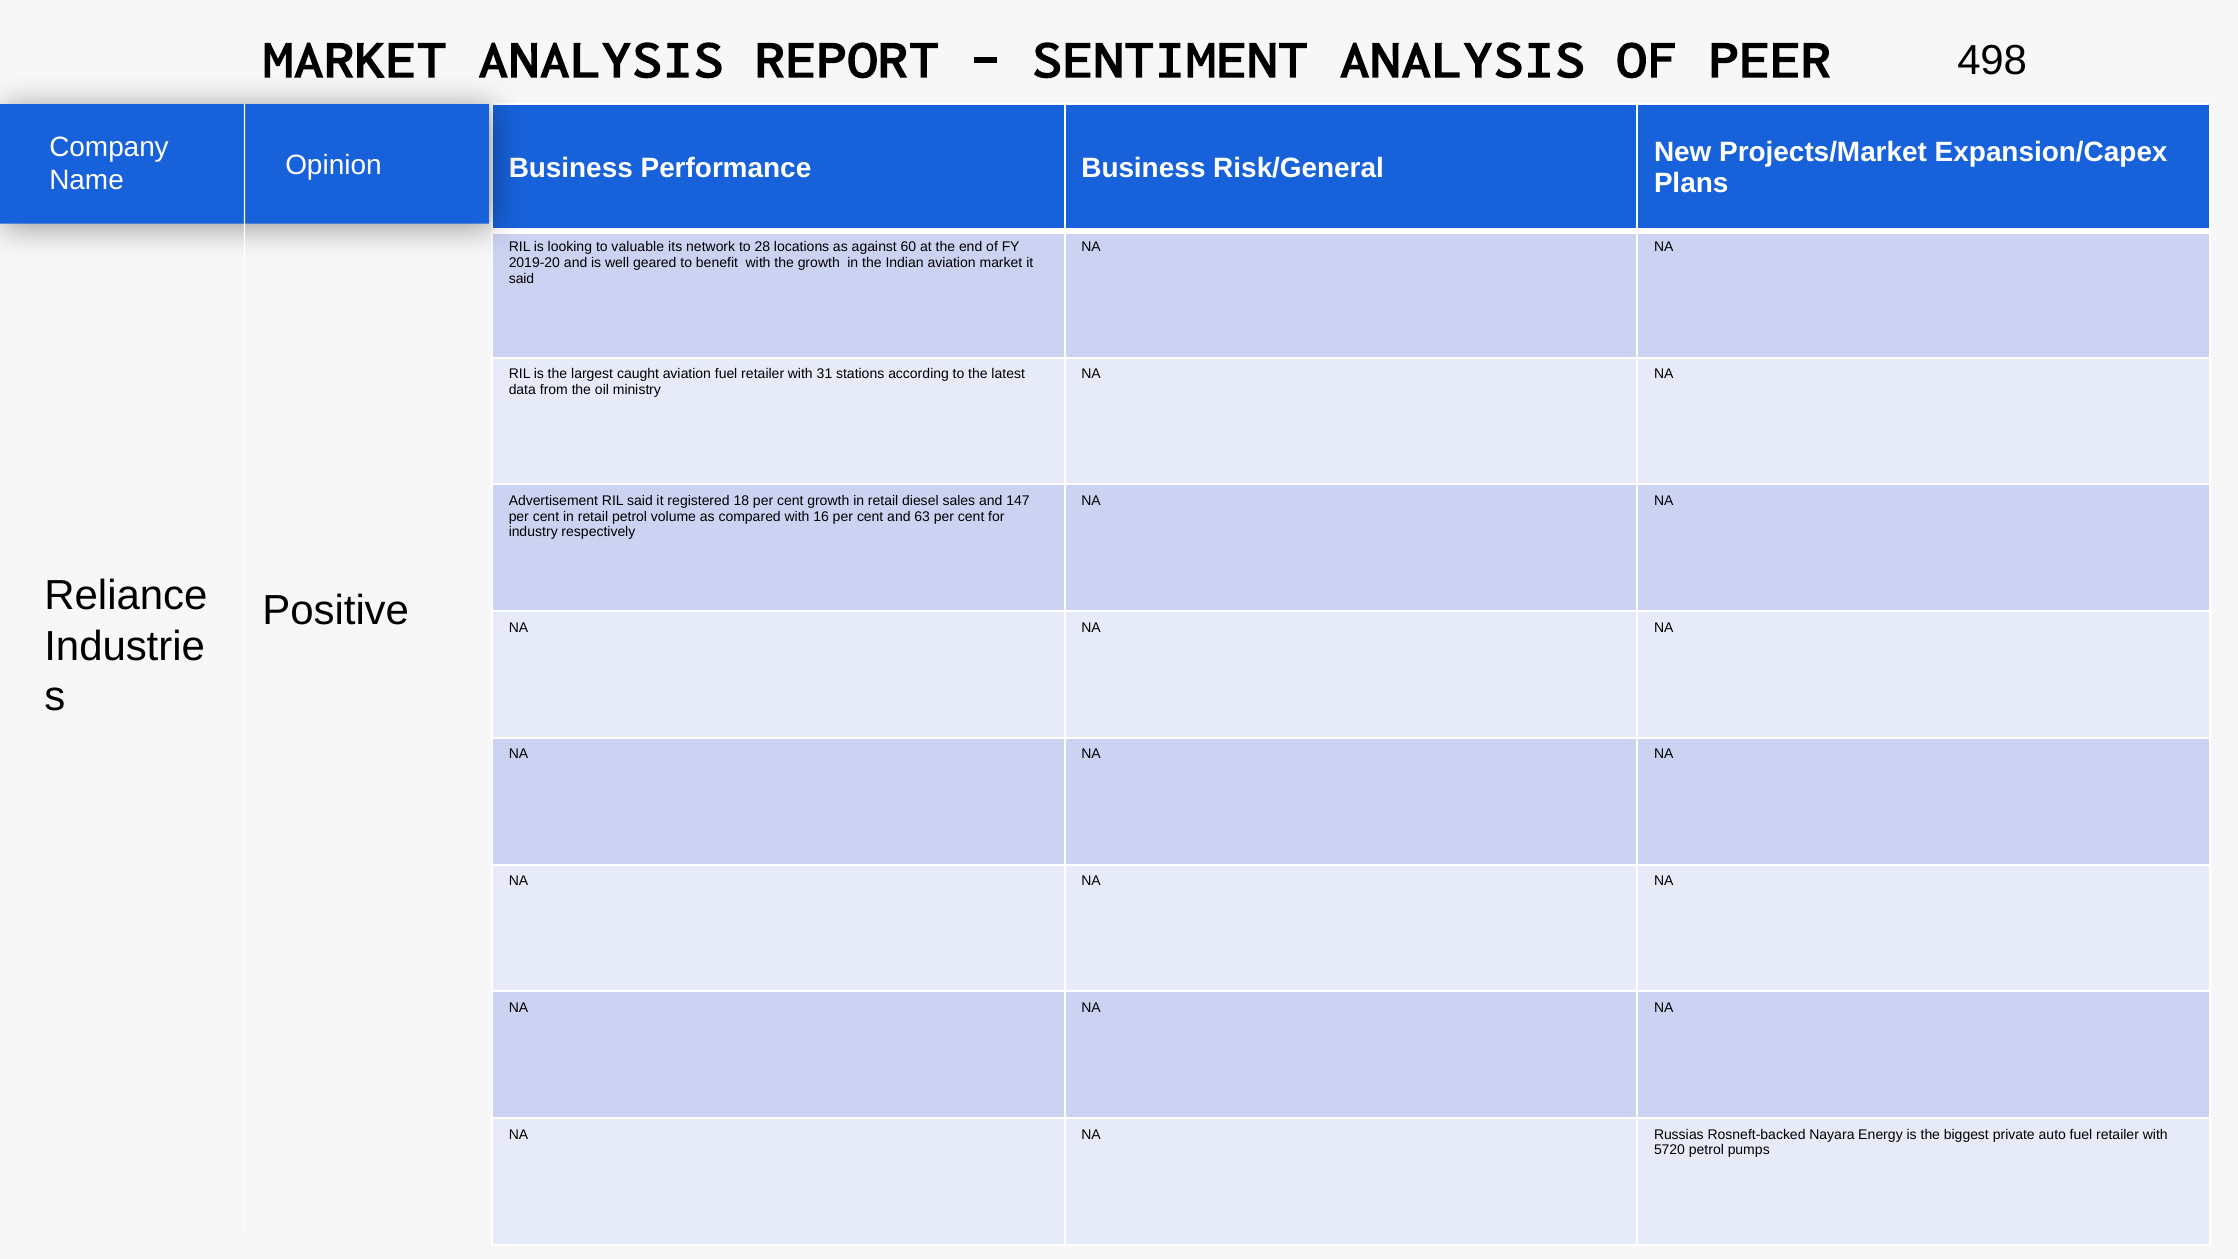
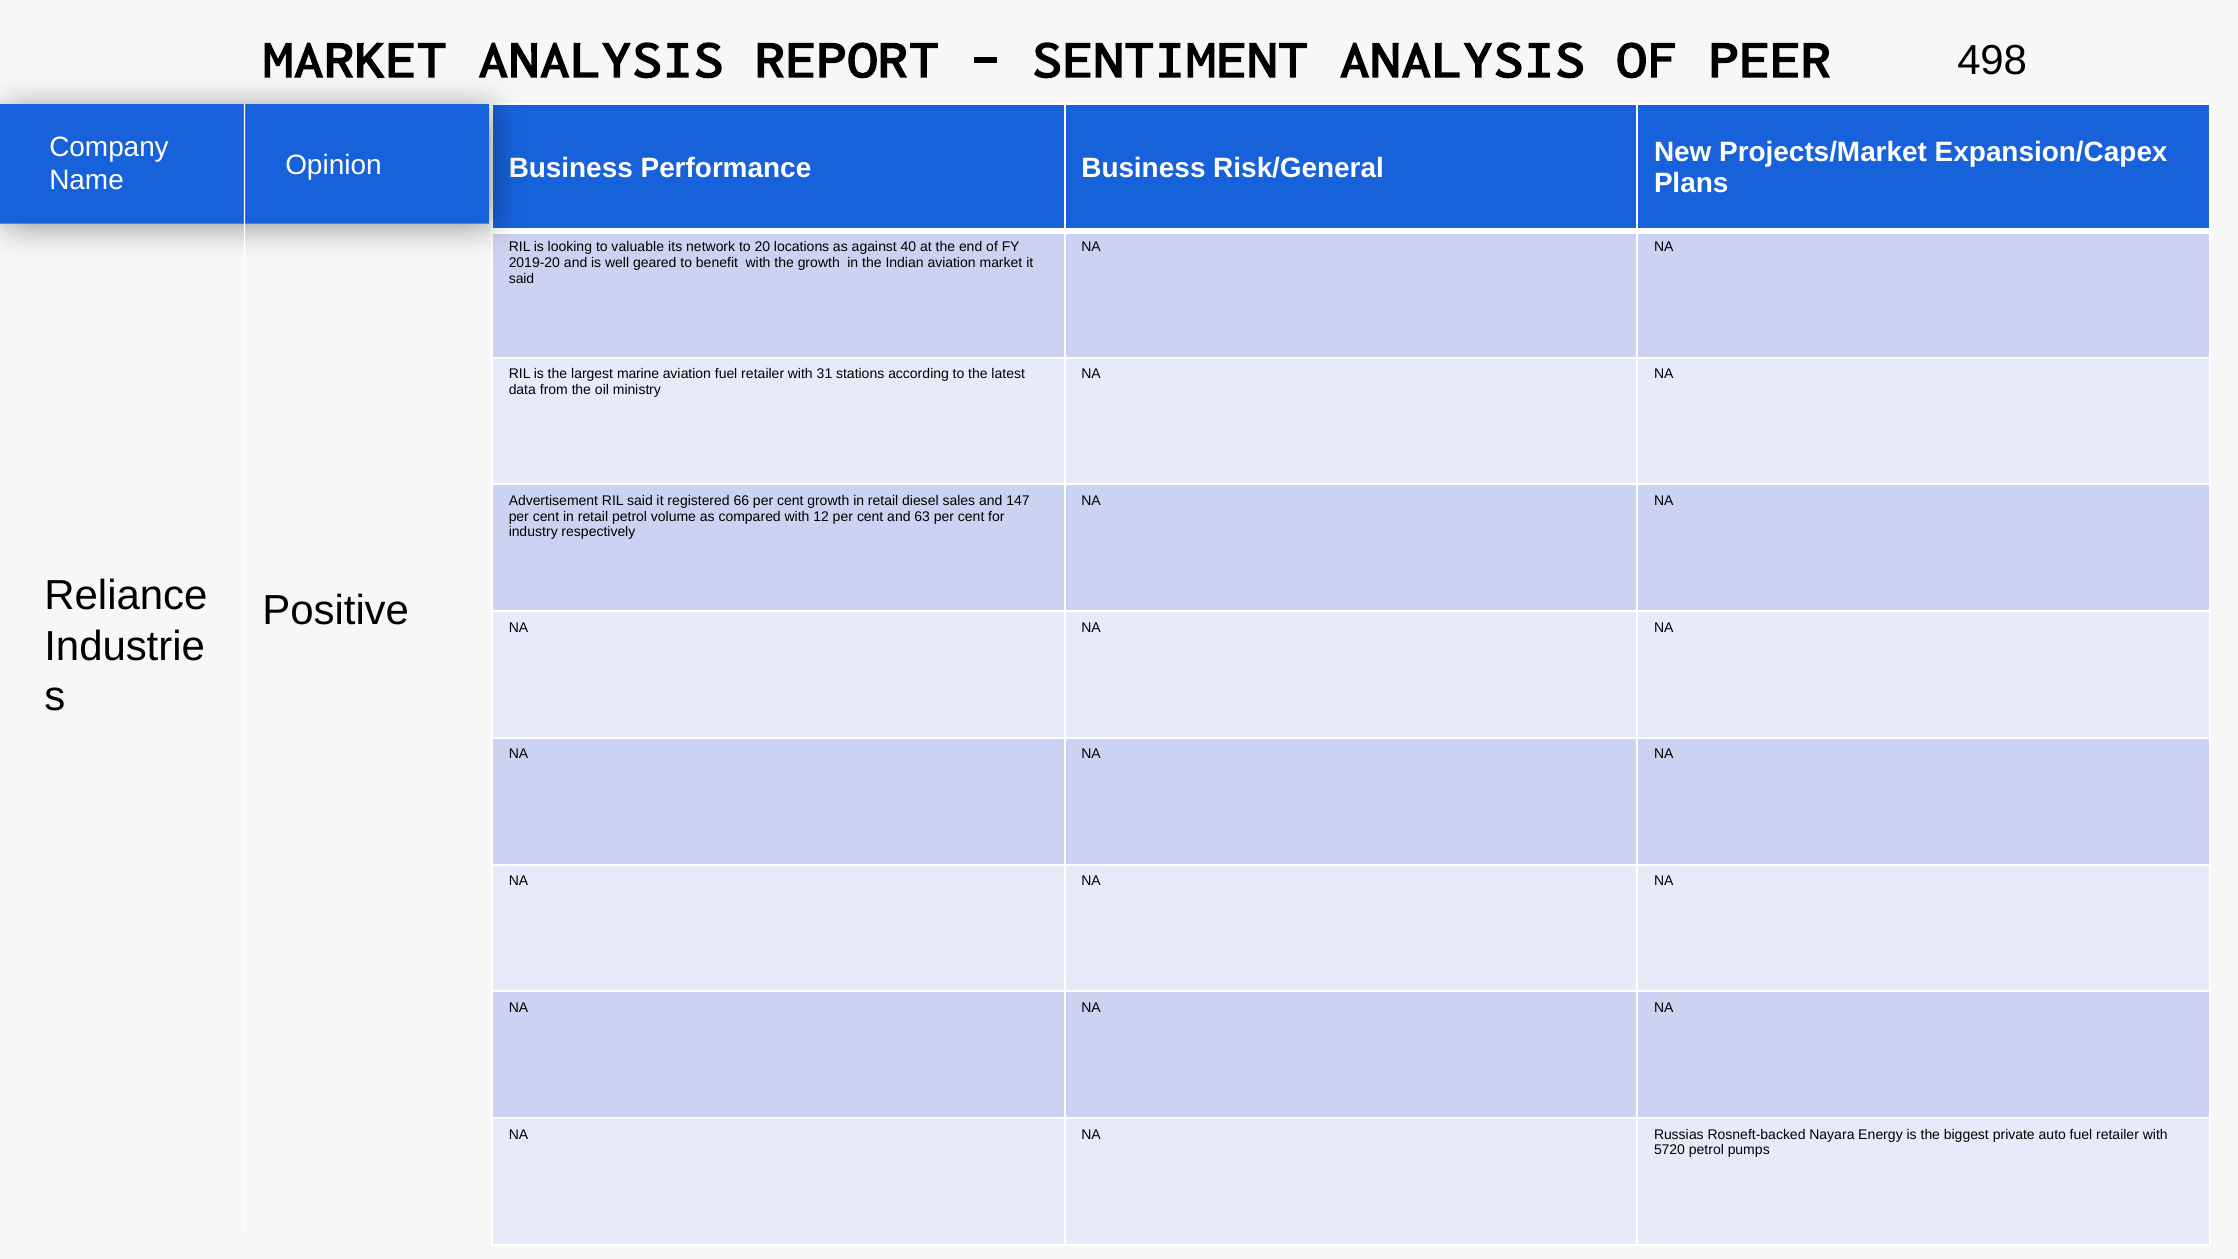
28: 28 -> 20 (762, 247)
60: 60 -> 40 (908, 247)
caught: caught -> marine (638, 374)
18: 18 -> 66 (741, 501)
16: 16 -> 12 (821, 516)
